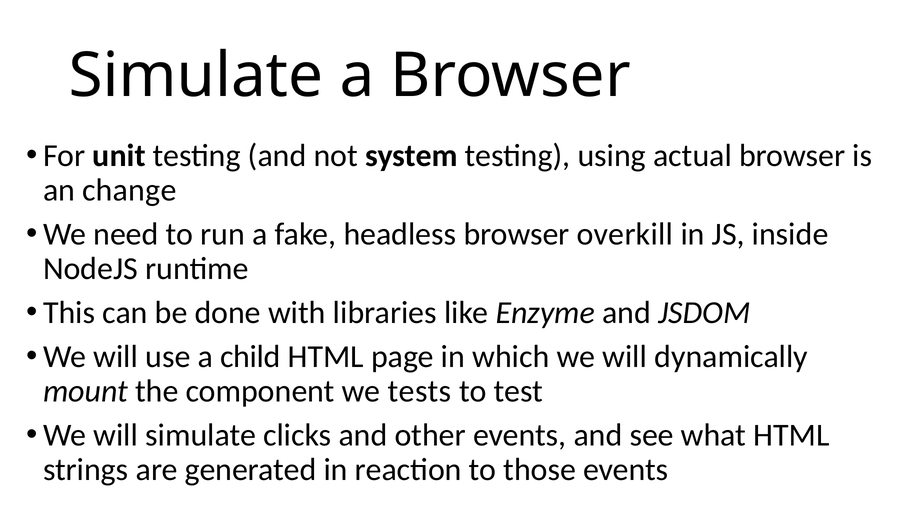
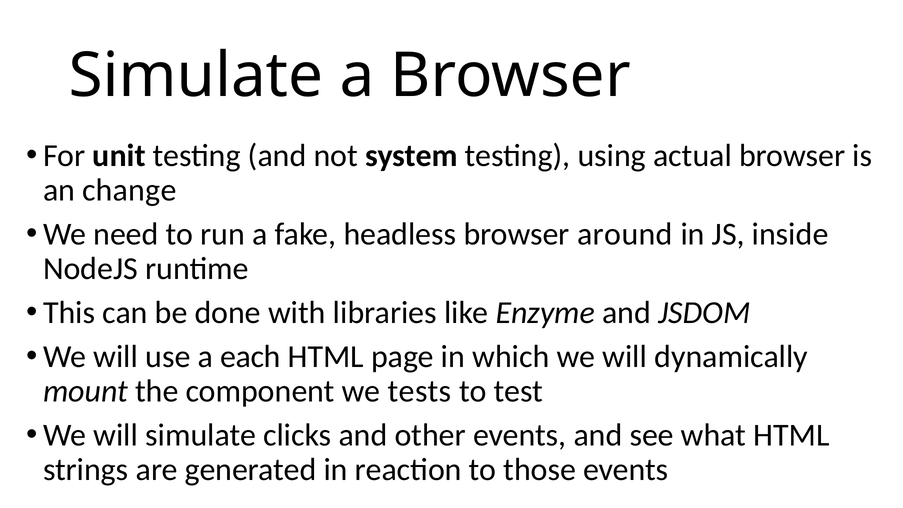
overkill: overkill -> around (625, 234)
child: child -> each (250, 357)
